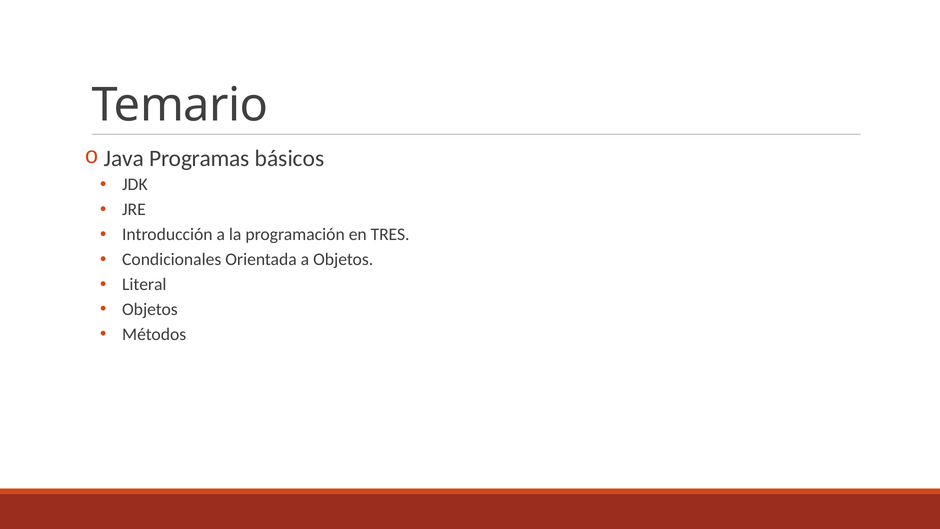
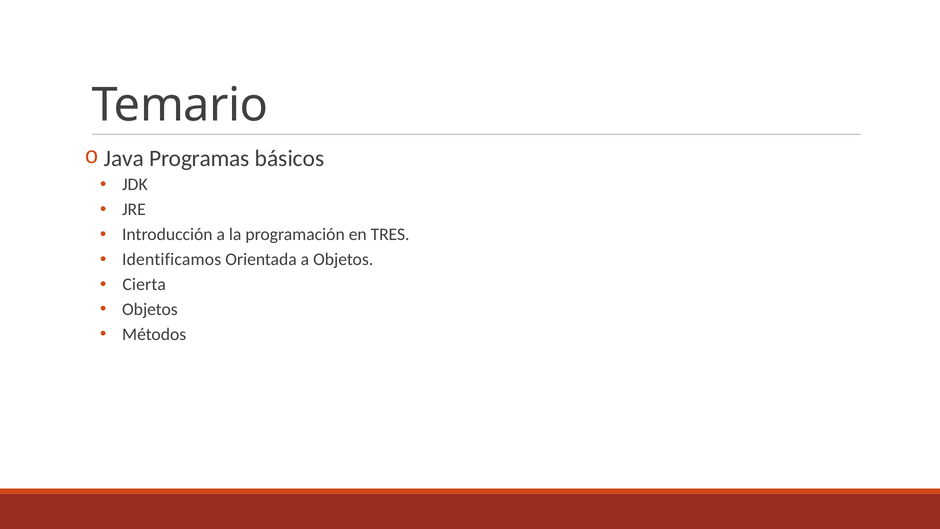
Condicionales: Condicionales -> Identificamos (172, 259)
Literal: Literal -> Cierta (144, 284)
